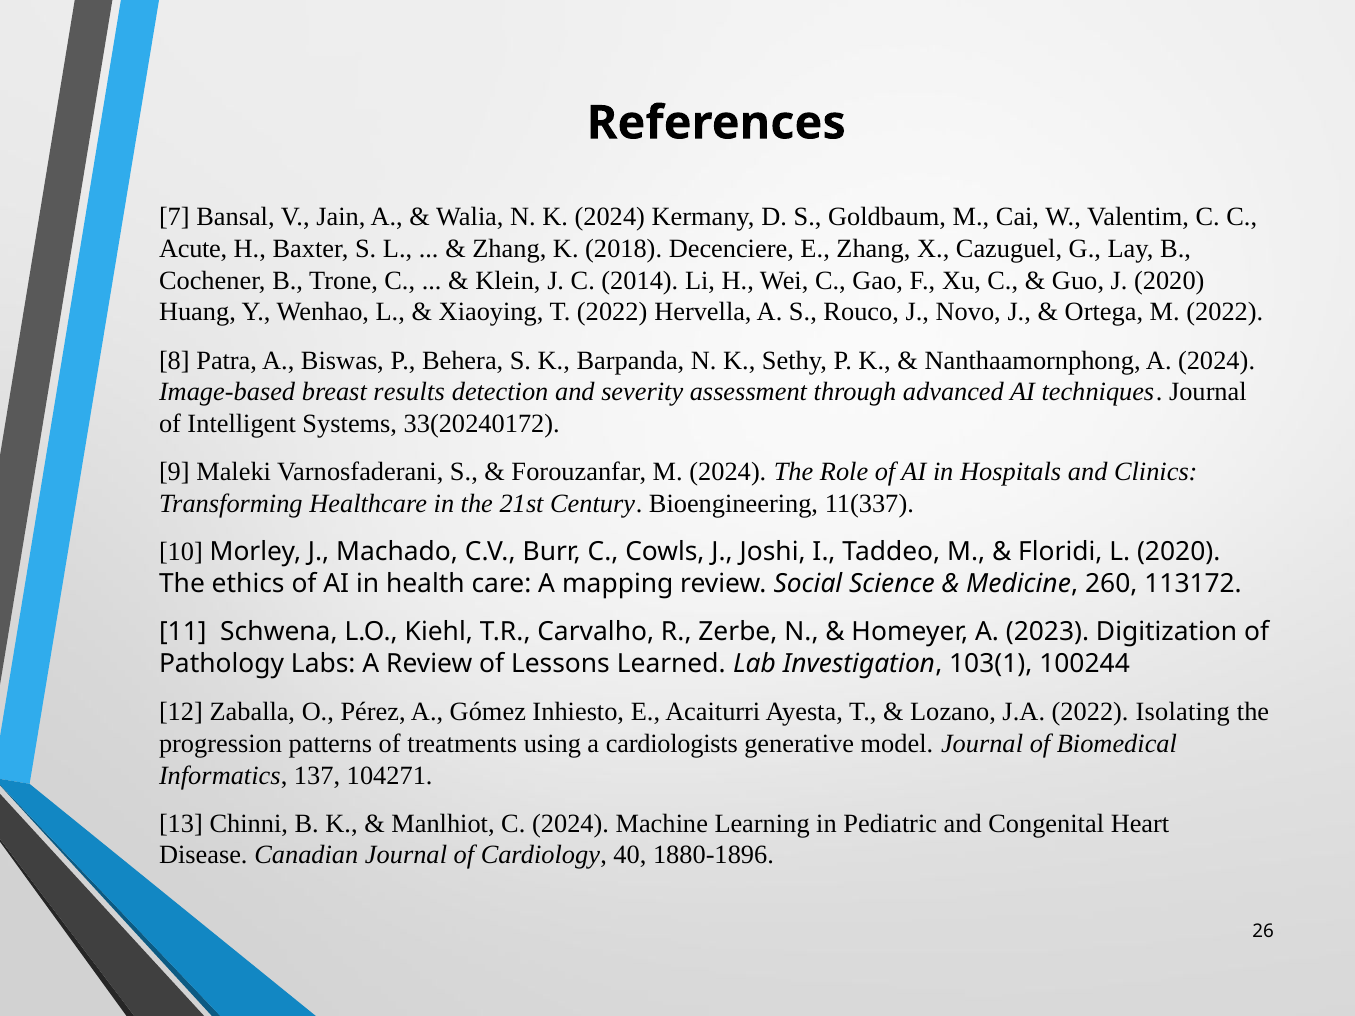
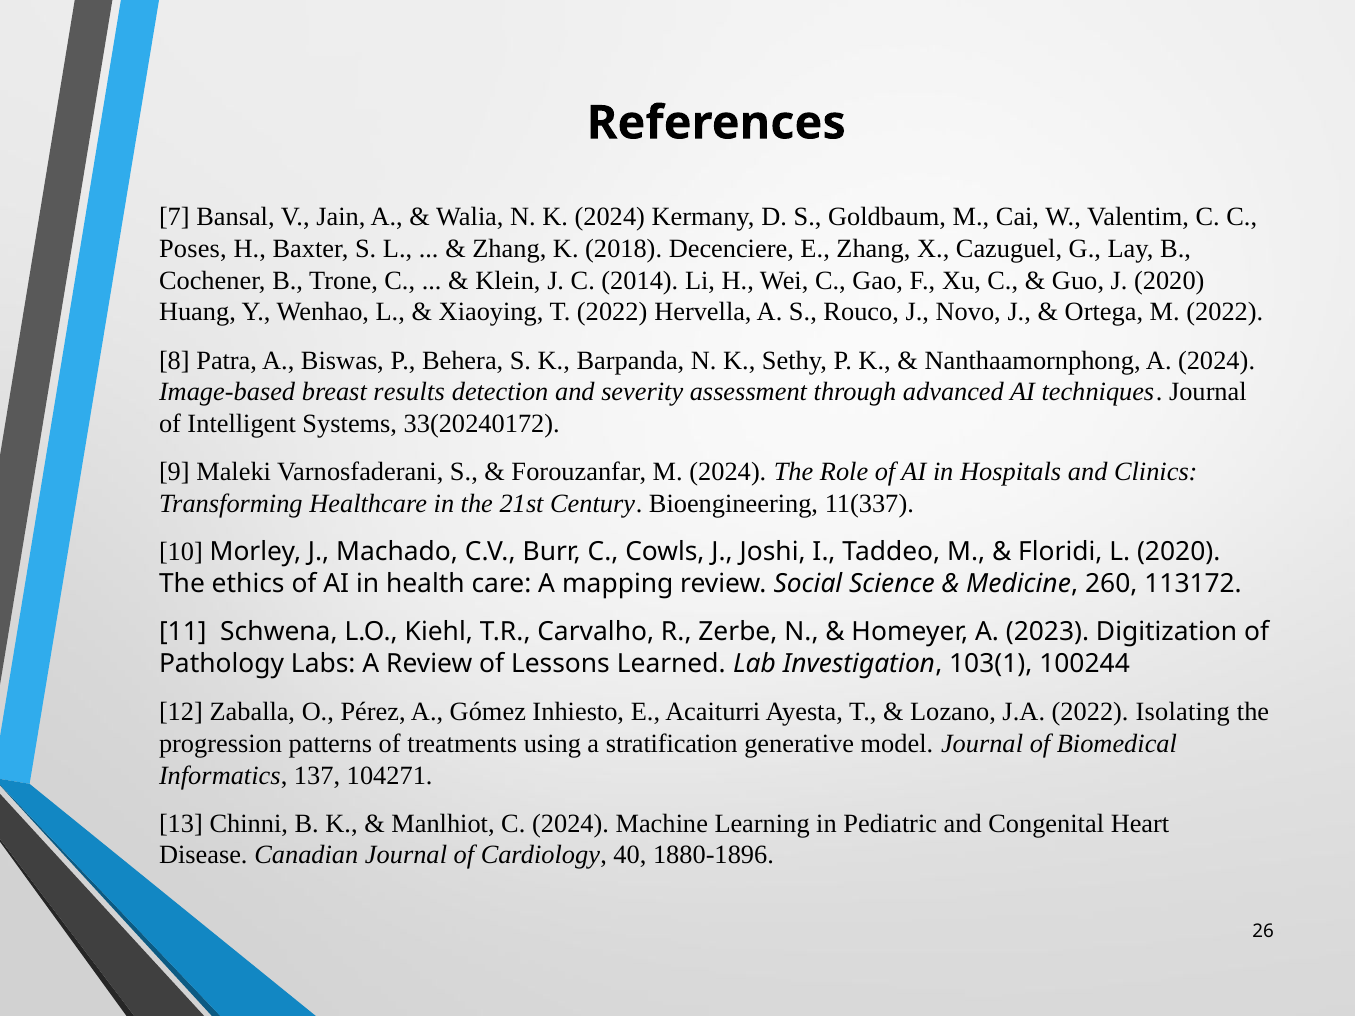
Acute: Acute -> Poses (193, 249)
cardiologists: cardiologists -> stratification (672, 744)
